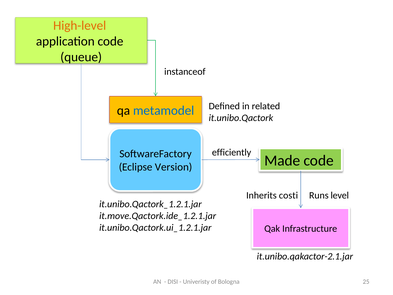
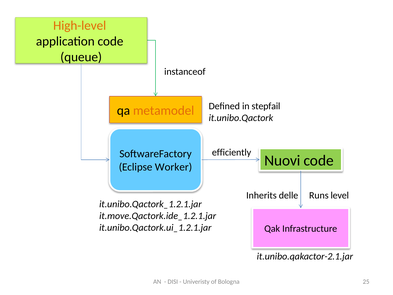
related: related -> stepfail (266, 106)
metamodel colour: blue -> orange (164, 110)
Made: Made -> Nuovi (282, 160)
Version: Version -> Worker (173, 167)
costi: costi -> delle (289, 195)
